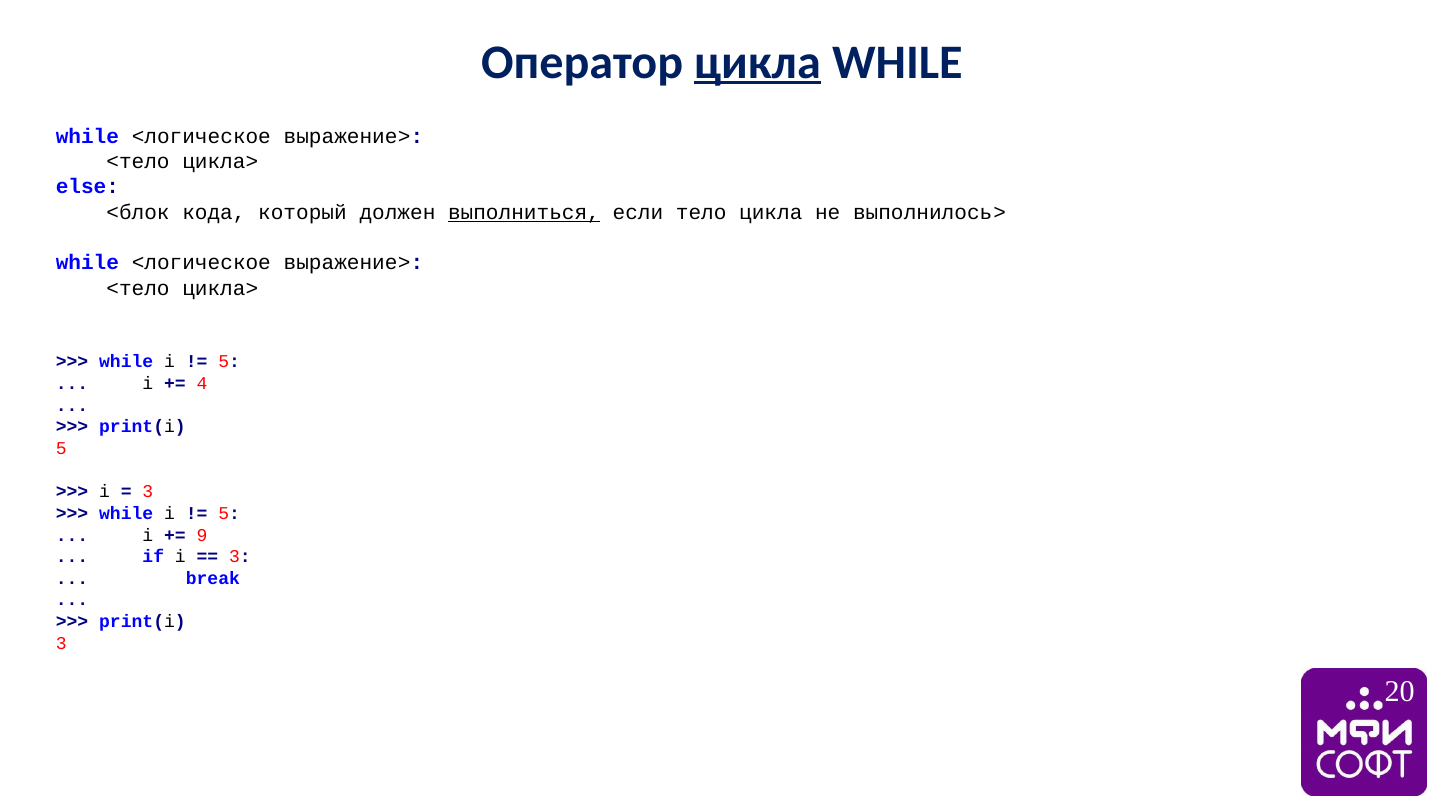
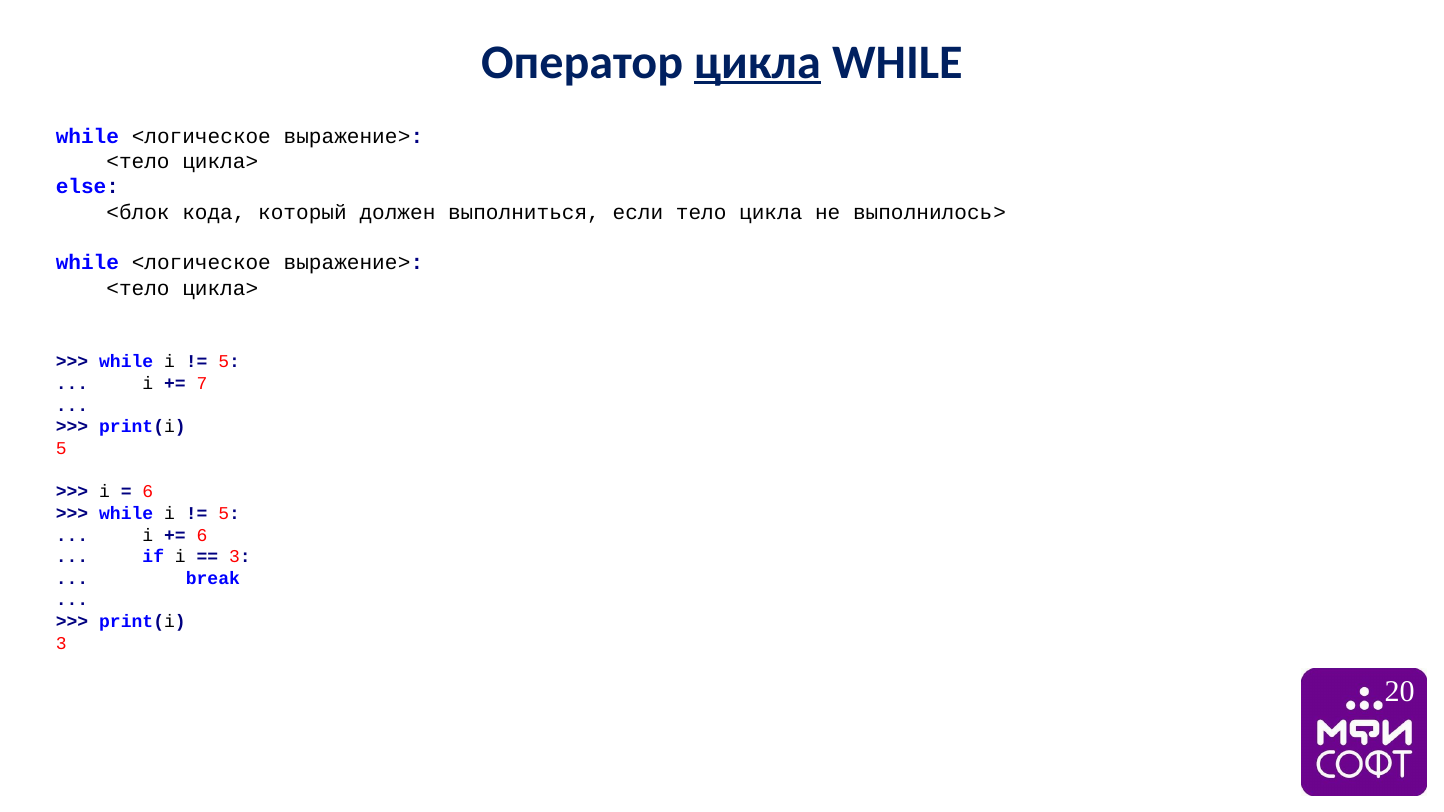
выполниться underline: present -> none (524, 212)
4: 4 -> 7 (202, 384)
3: 3 -> 6 (148, 492)
9: 9 -> 6 (202, 535)
